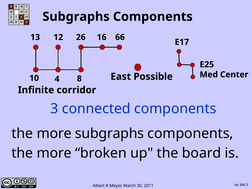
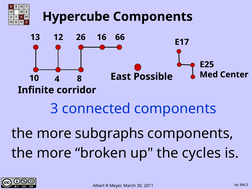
Subgraphs: Subgraphs -> Hypercube (76, 17)
board: board -> cycles (202, 153)
